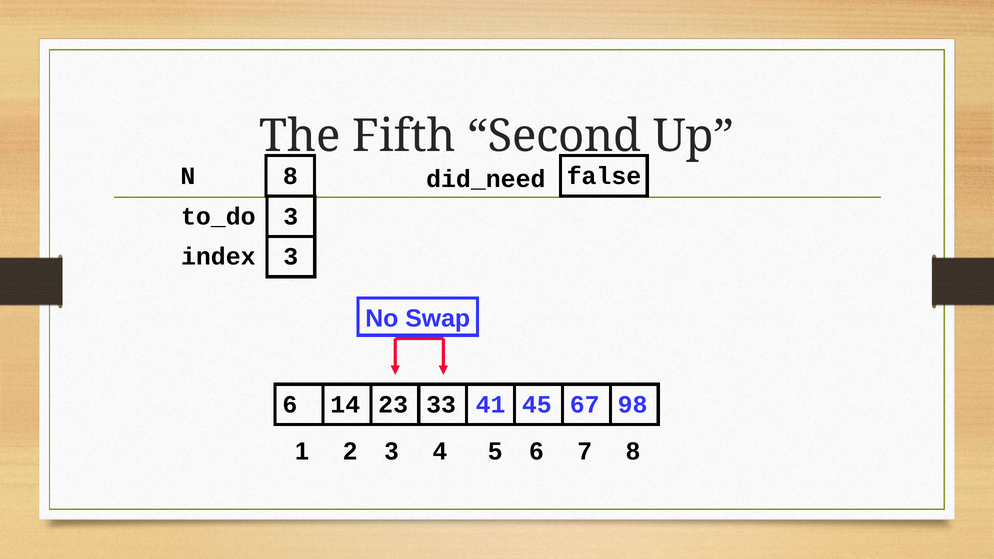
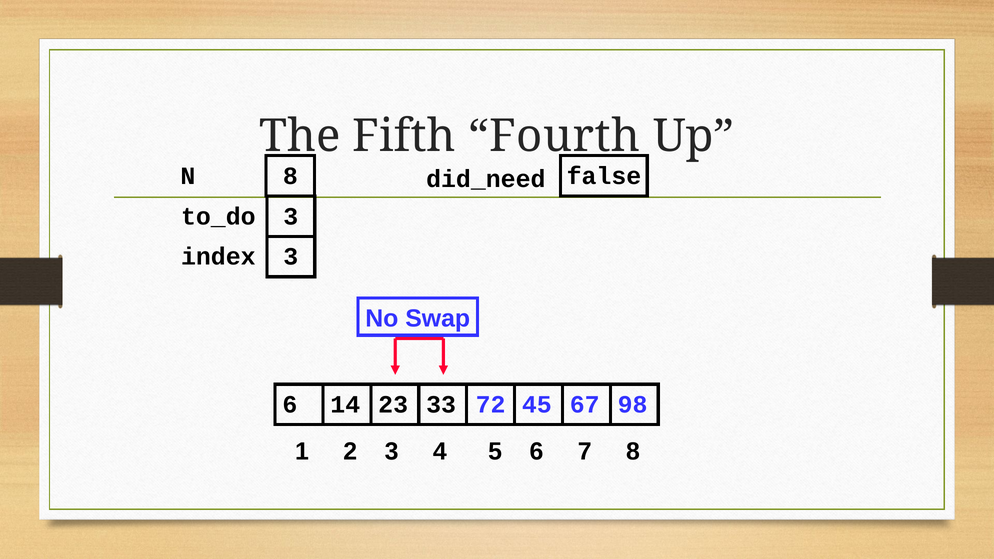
Second: Second -> Fourth (554, 136)
41: 41 -> 72 (491, 405)
